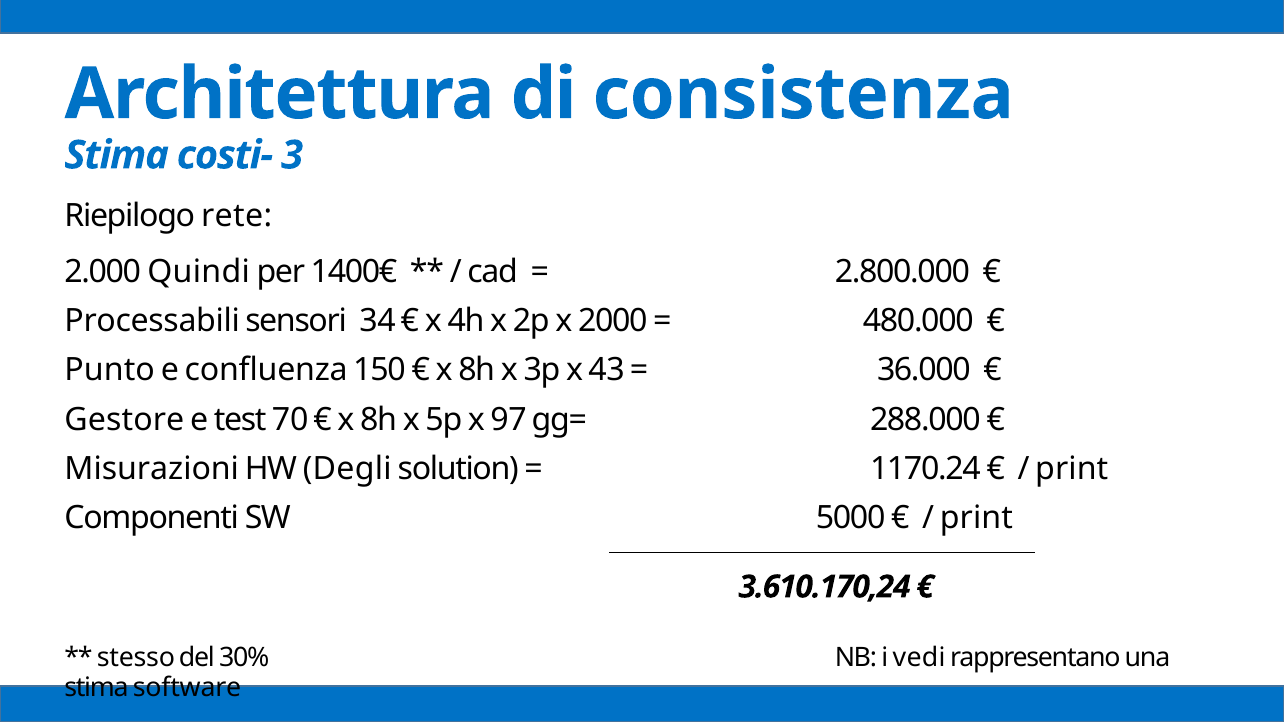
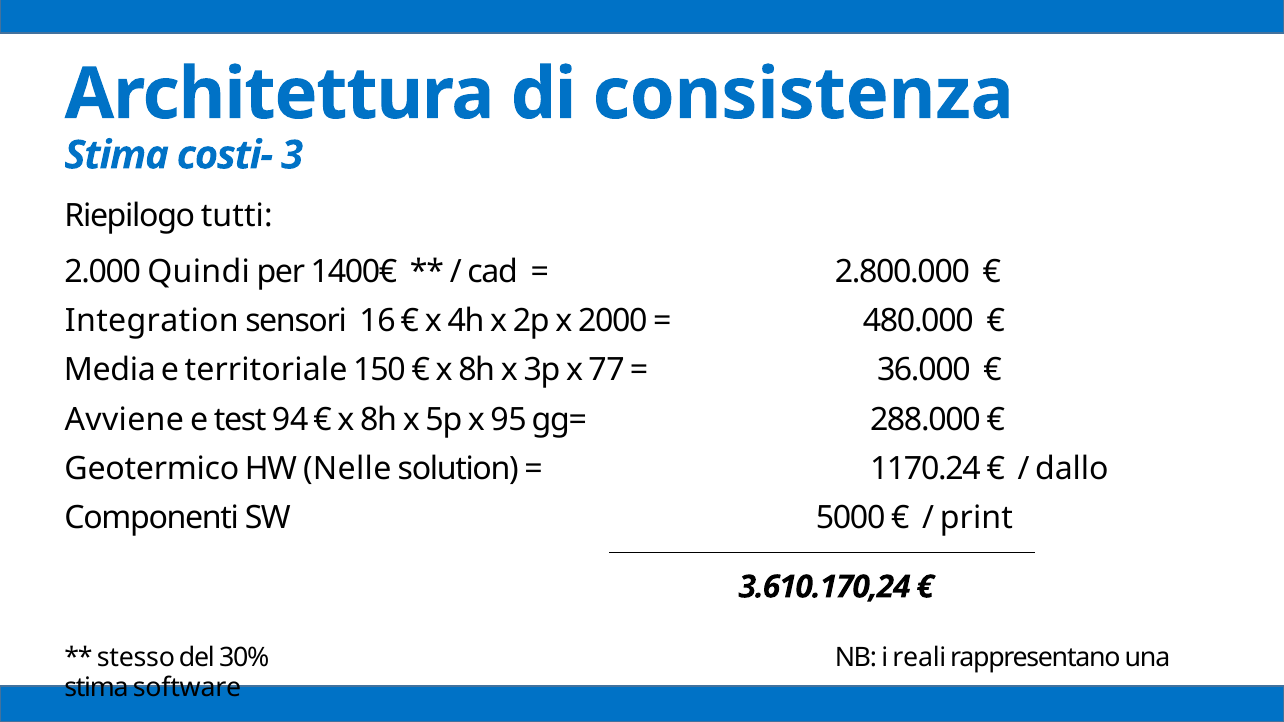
rete: rete -> tutti (237, 216)
Processabili: Processabili -> Integration (152, 321)
34: 34 -> 16 (378, 321)
Punto: Punto -> Media (110, 371)
confluenza: confluenza -> territoriale (266, 371)
43: 43 -> 77 (607, 371)
Gestore: Gestore -> Avviene (124, 420)
70: 70 -> 94 (290, 420)
97: 97 -> 95 (509, 420)
Misurazioni: Misurazioni -> Geotermico (152, 469)
Degli: Degli -> Nelle (347, 469)
print: print -> dallo (1072, 469)
vedi: vedi -> reali (919, 658)
